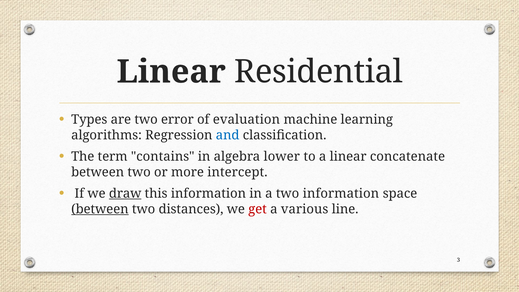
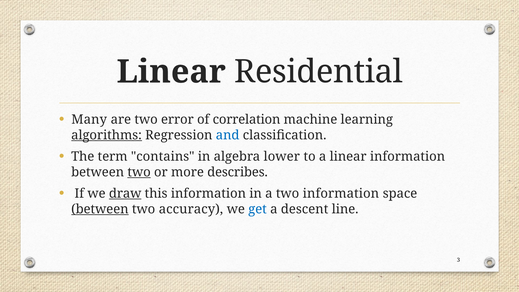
Types: Types -> Many (89, 119)
evaluation: evaluation -> correlation (247, 119)
algorithms underline: none -> present (107, 135)
linear concatenate: concatenate -> information (408, 156)
two underline: none -> present (139, 172)
intercept: intercept -> describes (238, 172)
distances: distances -> accuracy (191, 209)
get colour: red -> blue (258, 209)
various: various -> descent (305, 209)
